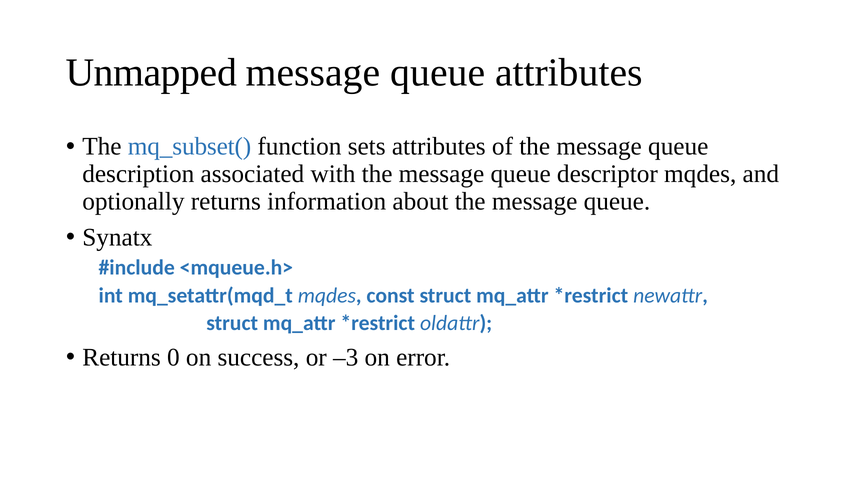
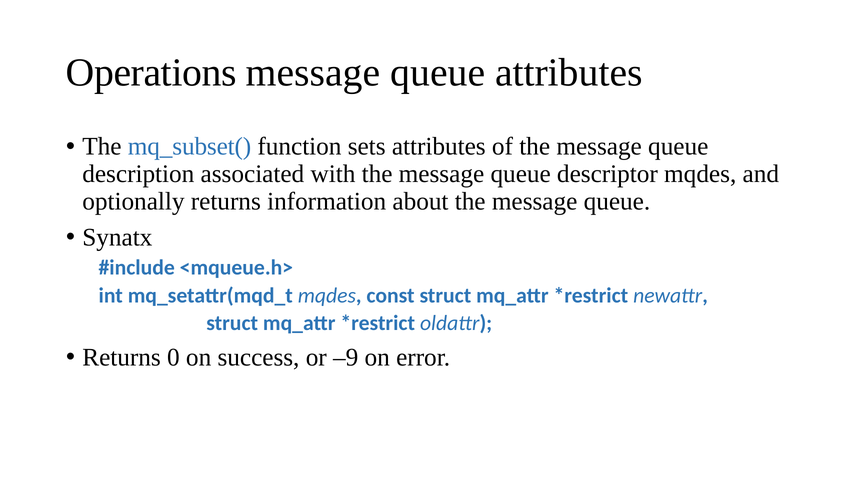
Unmapped: Unmapped -> Operations (151, 73)
–3: –3 -> –9 (346, 357)
